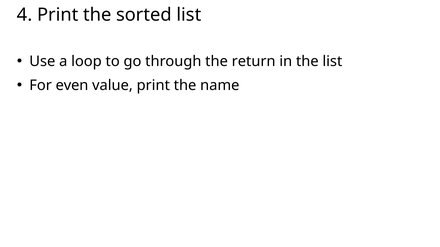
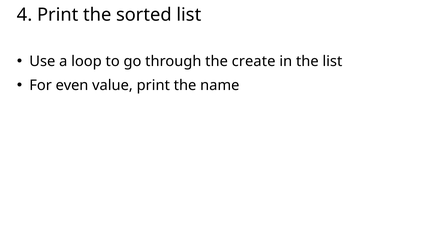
return: return -> create (254, 62)
